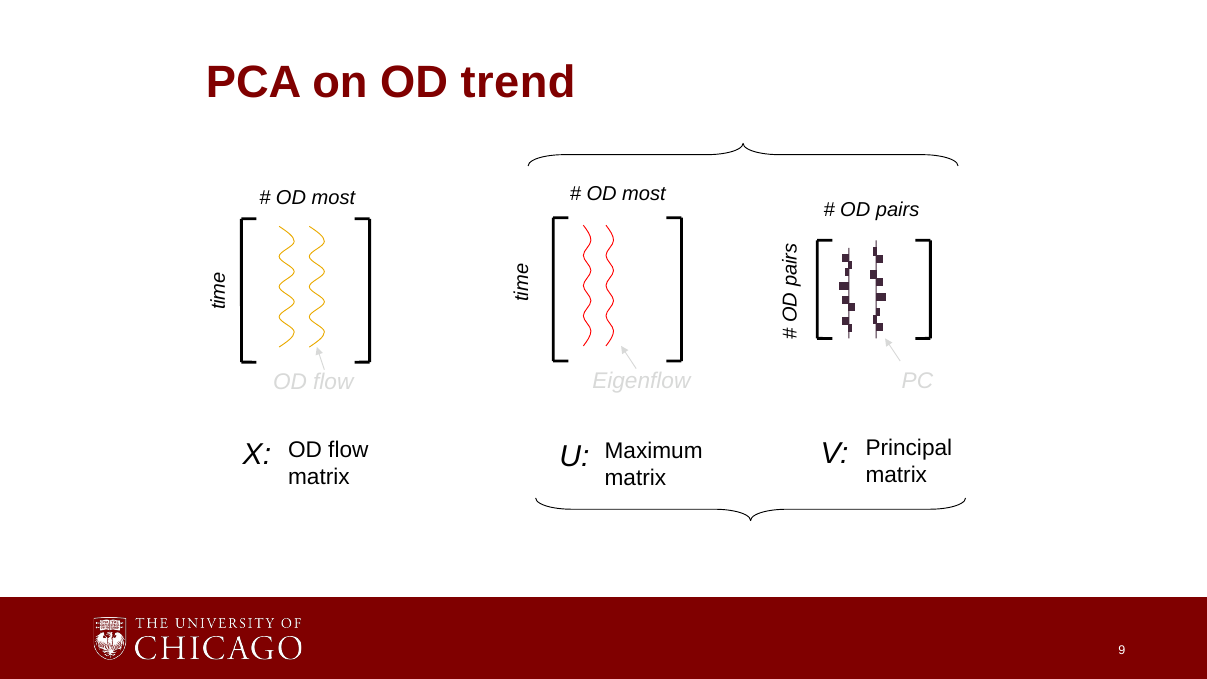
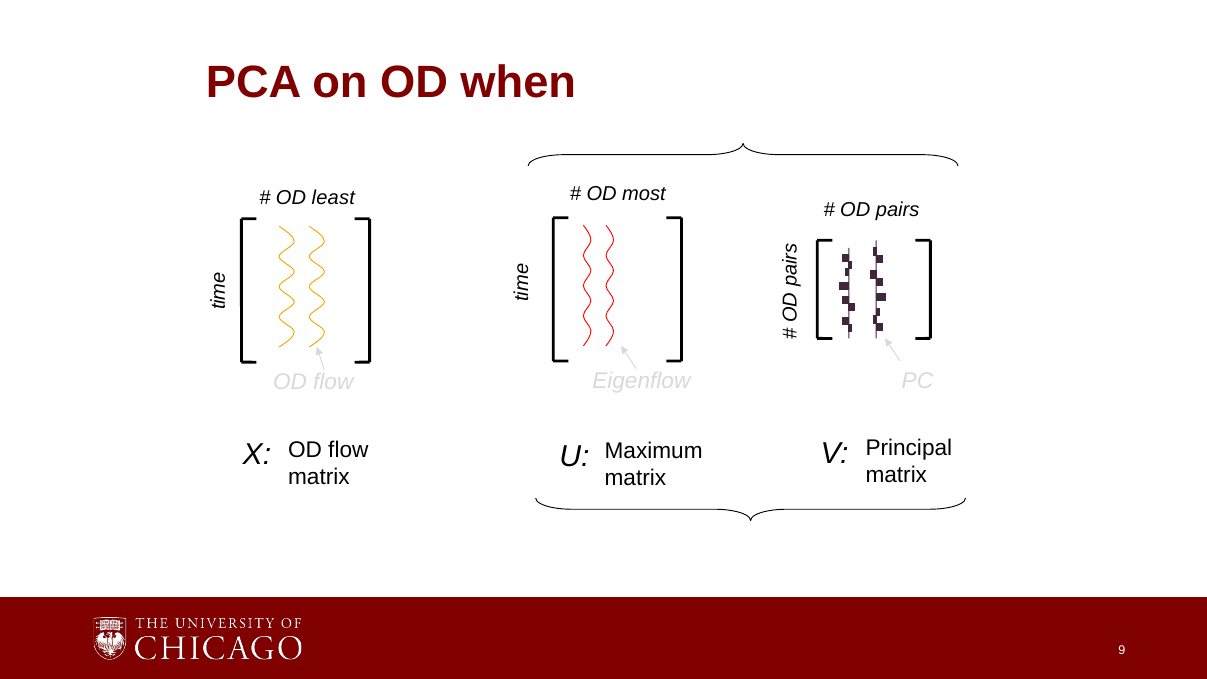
trend: trend -> when (518, 82)
most: most -> least (333, 198)
